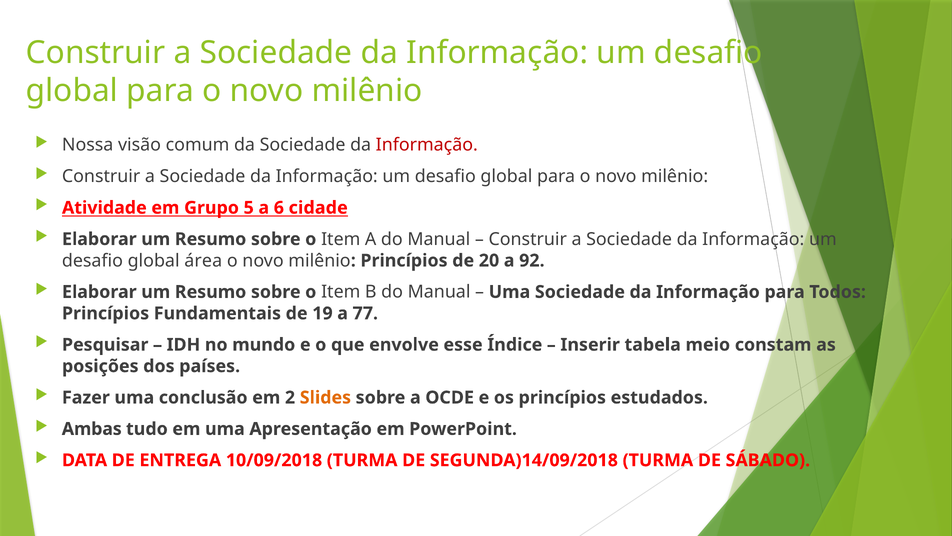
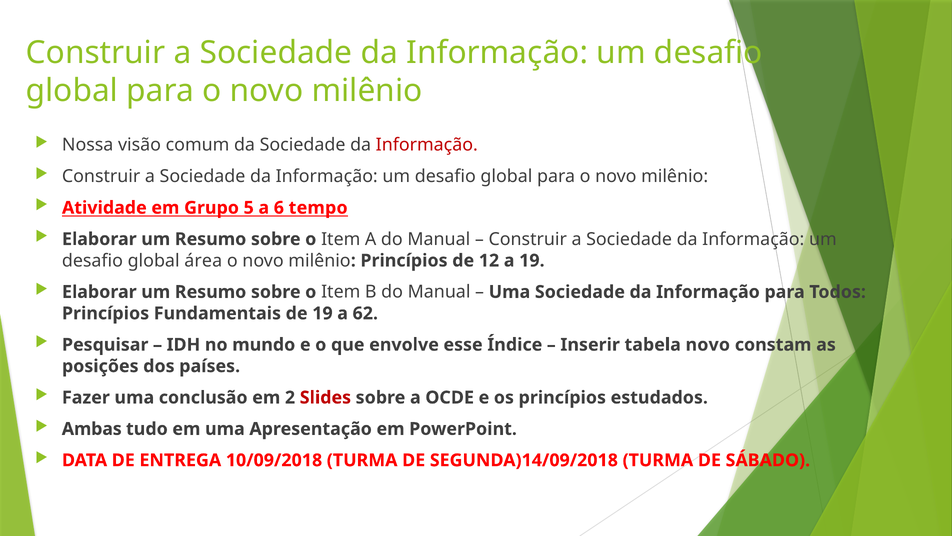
cidade: cidade -> tempo (318, 208)
20: 20 -> 12 (489, 260)
a 92: 92 -> 19 (532, 260)
77: 77 -> 62 (365, 313)
tabela meio: meio -> novo (708, 344)
Slides colour: orange -> red (325, 397)
